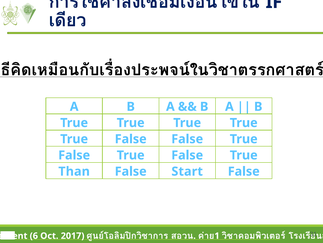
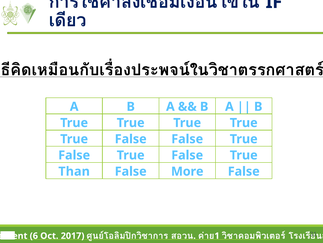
Start: Start -> More (187, 171)
